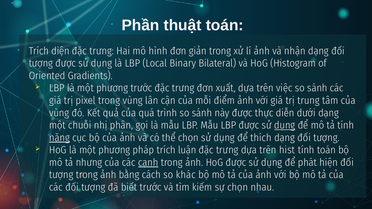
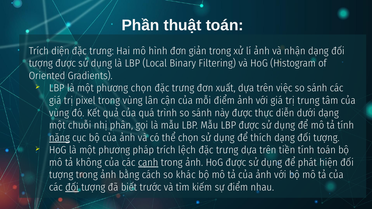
Bilateral: Bilateral -> Filtering (217, 63)
phương trước: trước -> chọn (141, 88)
dụng underline: present -> none (285, 125)
luận: luận -> lệch (187, 150)
hist: hist -> tiền (287, 150)
nhưng: nhưng -> không (89, 163)
đối underline: none -> present (72, 187)
sự chọn: chọn -> điểm (238, 187)
